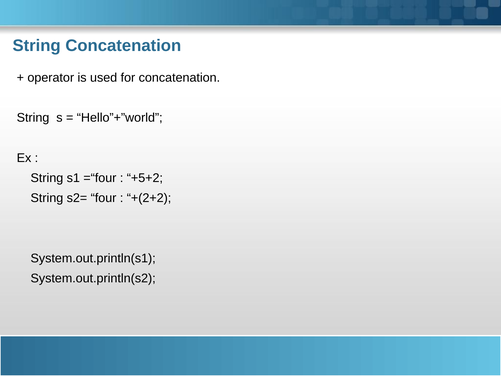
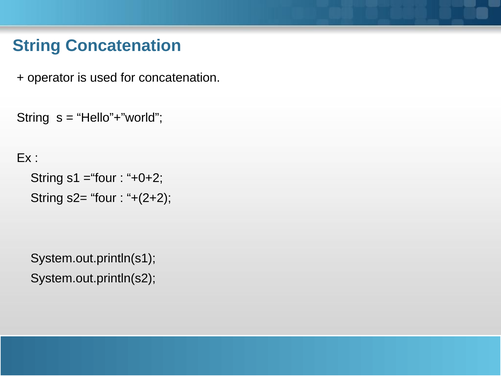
+5+2: +5+2 -> +0+2 (145, 178)
